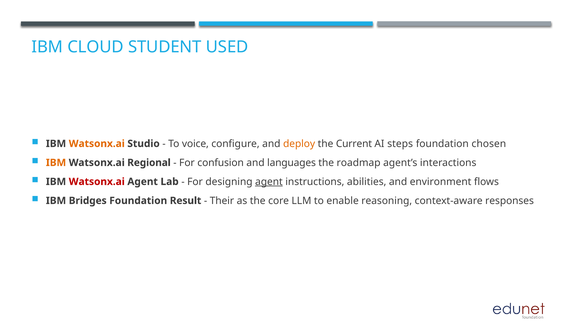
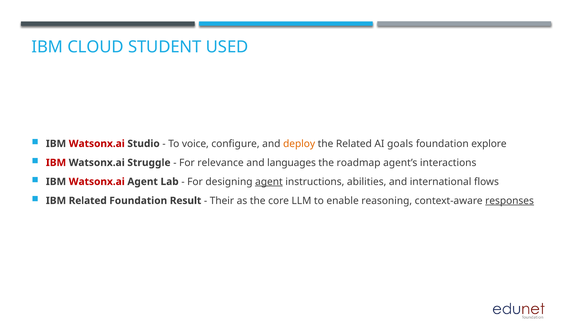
Watsonx.ai colour: orange -> red (97, 144)
the Current: Current -> Related (354, 144)
steps: steps -> goals (400, 144)
chosen: chosen -> explore (489, 144)
IBM colour: orange -> red (56, 163)
Regional: Regional -> Struggle (149, 163)
confusion: confusion -> relevance (221, 163)
environment: environment -> international (441, 182)
IBM Bridges: Bridges -> Related (88, 200)
responses underline: none -> present (510, 200)
